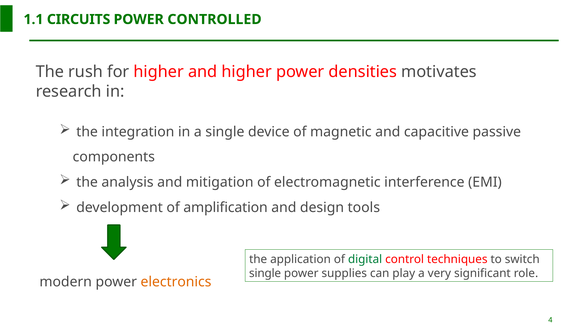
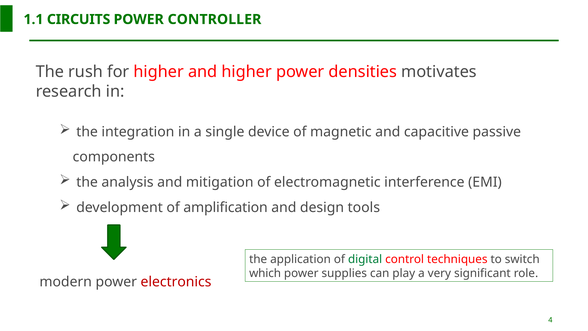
CONTROLLED: CONTROLLED -> CONTROLLER (214, 19)
single: single -> which (265, 273)
electronics colour: orange -> red (176, 282)
